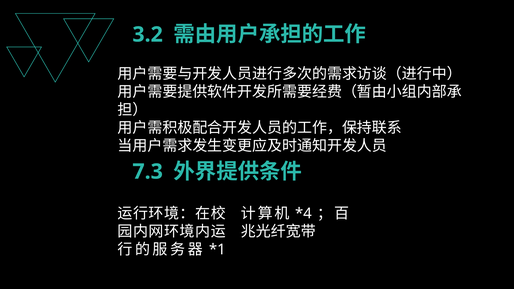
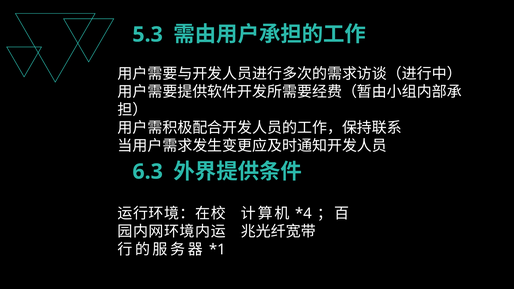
3.2: 3.2 -> 5.3 (148, 35)
7.3: 7.3 -> 6.3 (148, 172)
